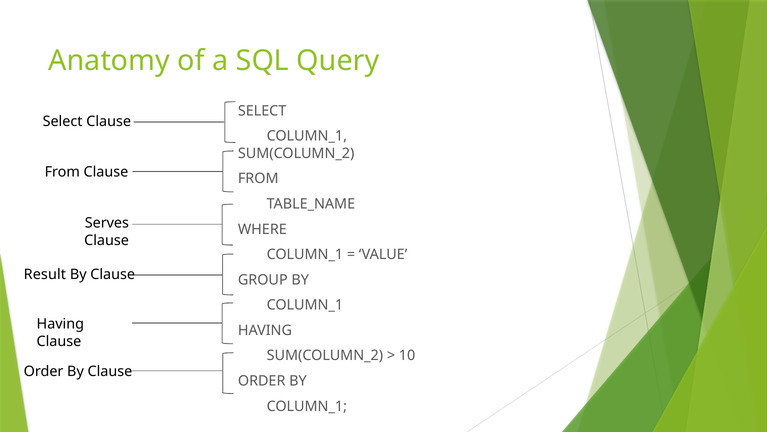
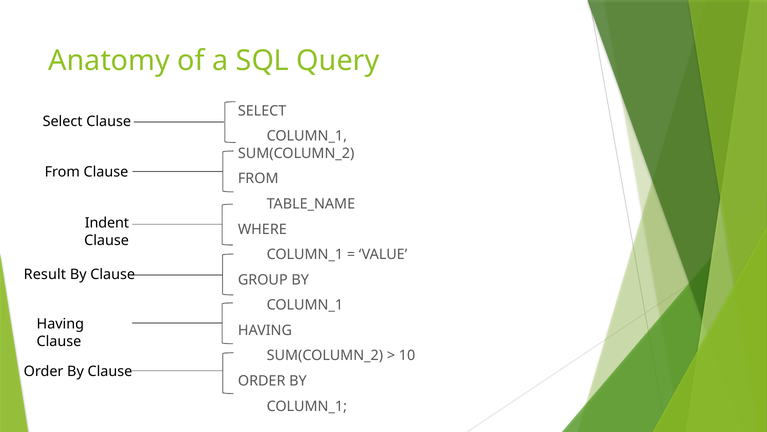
Serves: Serves -> Indent (107, 223)
